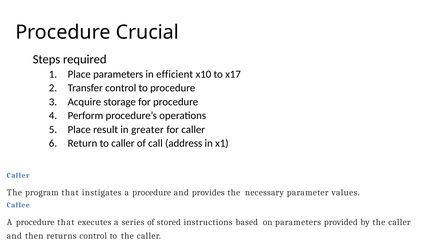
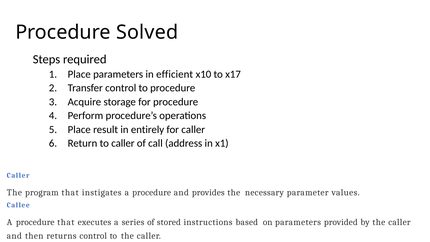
Crucial: Crucial -> Solved (147, 32)
greater: greater -> entirely (148, 129)
